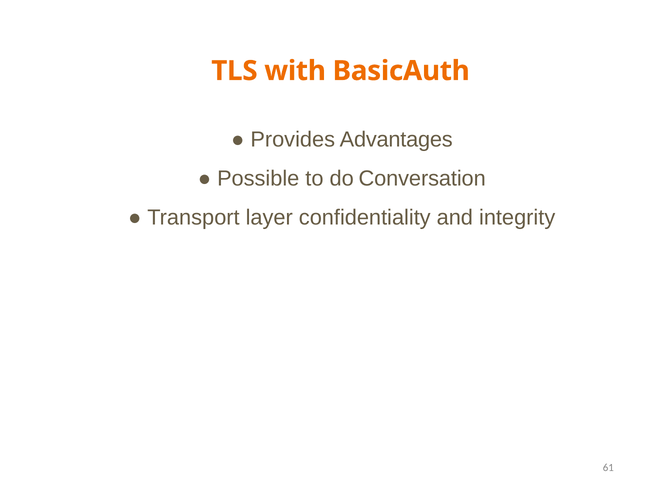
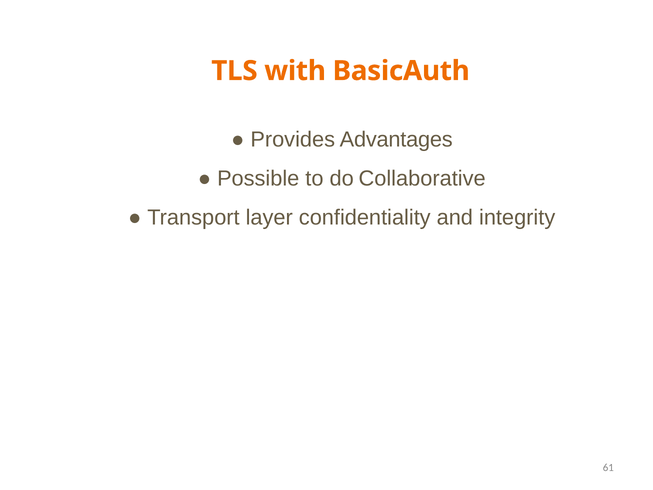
Conversation: Conversation -> Collaborative (422, 179)
